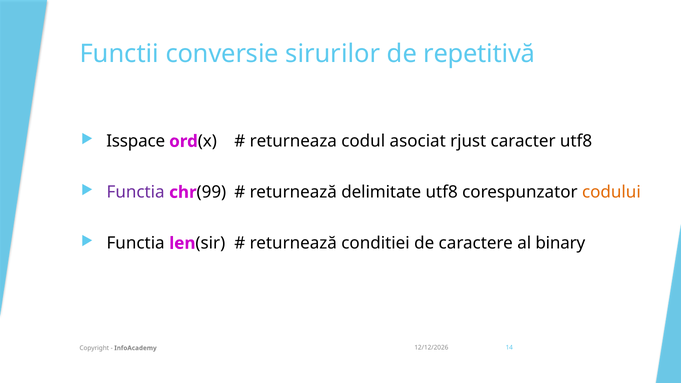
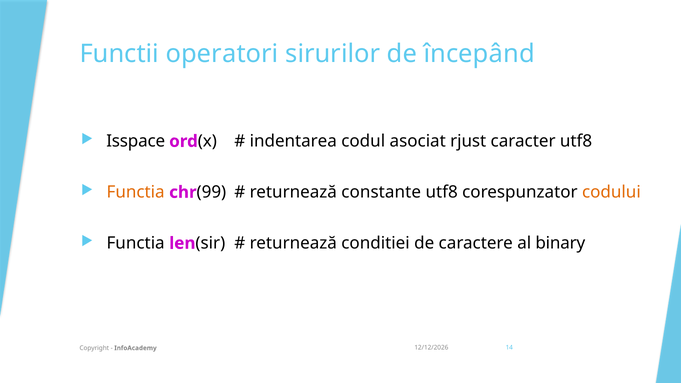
conversie: conversie -> operatori (222, 54)
repetitivă: repetitivă -> începând (479, 54)
returneaza: returneaza -> indentarea (293, 141)
Functia colour: purple -> orange (136, 192)
delimitate: delimitate -> constante (381, 192)
